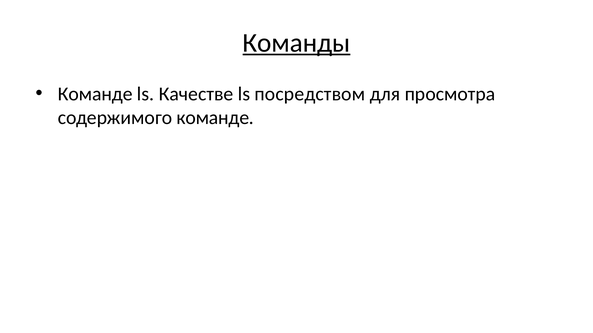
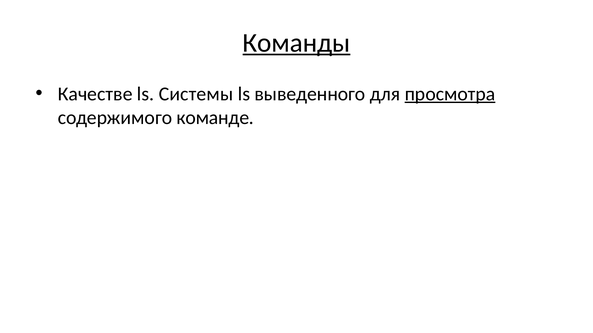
Команде: Команде -> Качестве (95, 94)
Качестве: Качестве -> Системы (196, 94)
посредством: посредством -> выведенного (310, 94)
просмотра underline: none -> present (450, 94)
